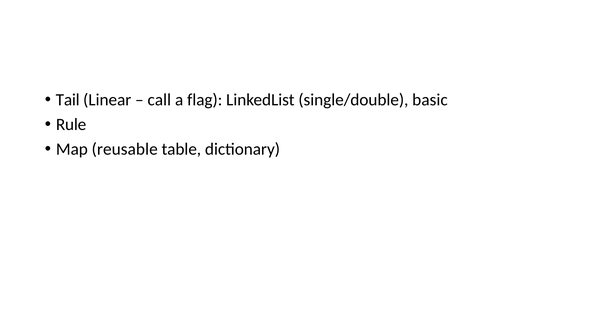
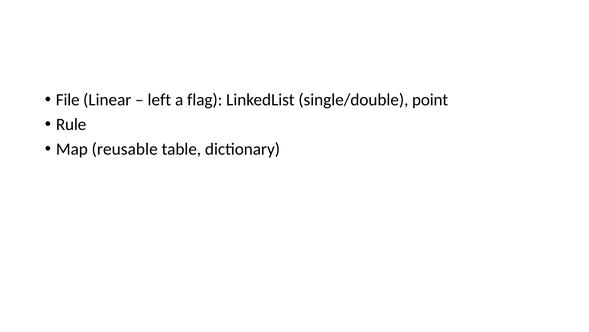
Tail: Tail -> File (68, 100)
call: call -> left (159, 100)
basic: basic -> point (430, 100)
